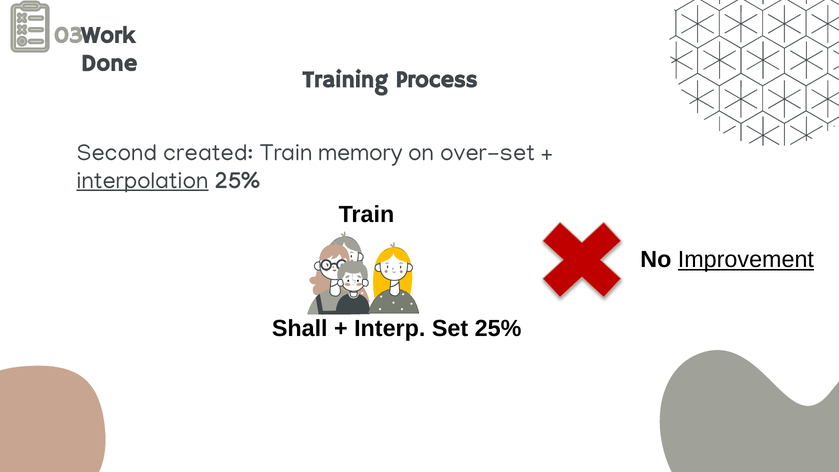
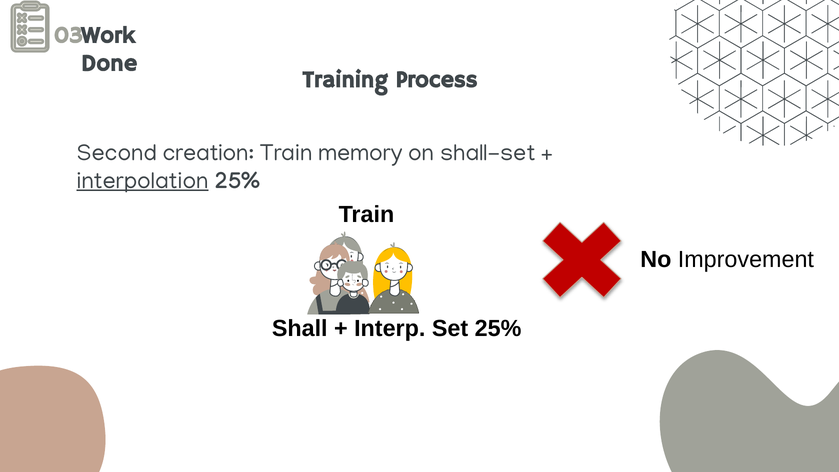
created: created -> creation (208, 152)
over-set: over-set -> shall-set (488, 152)
Improvement underline: present -> none (746, 260)
